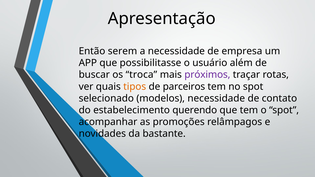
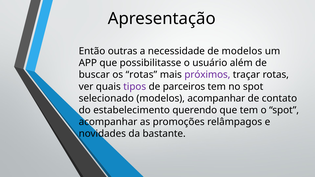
serem: serem -> outras (123, 51)
de empresa: empresa -> modelos (242, 51)
os troca: troca -> rotas (141, 75)
tipos colour: orange -> purple (135, 87)
modelos necessidade: necessidade -> acompanhar (216, 98)
